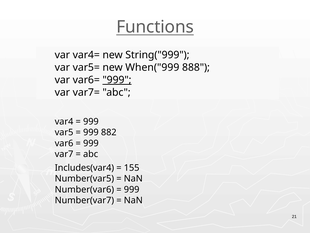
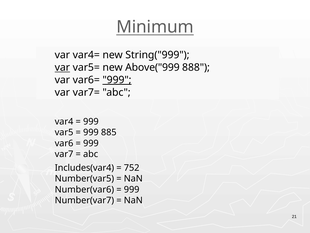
Functions: Functions -> Minimum (155, 27)
var underline: none -> present (62, 67)
When("999: When("999 -> Above("999 (152, 67)
882: 882 -> 885 (109, 132)
155: 155 -> 752 (132, 167)
